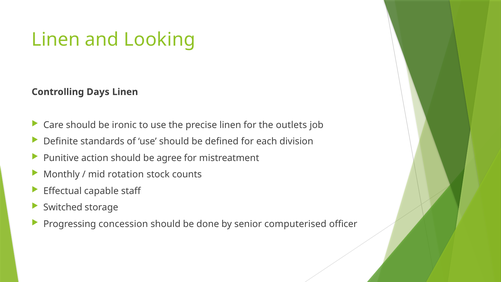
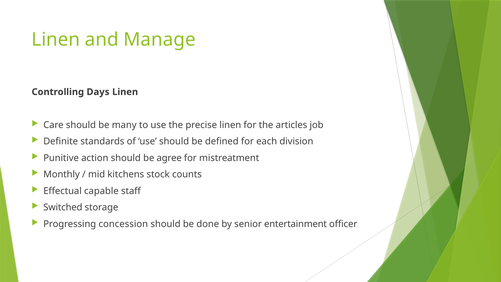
Looking: Looking -> Manage (160, 40)
ironic: ironic -> many (124, 125)
outlets: outlets -> articles (291, 125)
rotation: rotation -> kitchens (126, 174)
computerised: computerised -> entertainment (296, 224)
